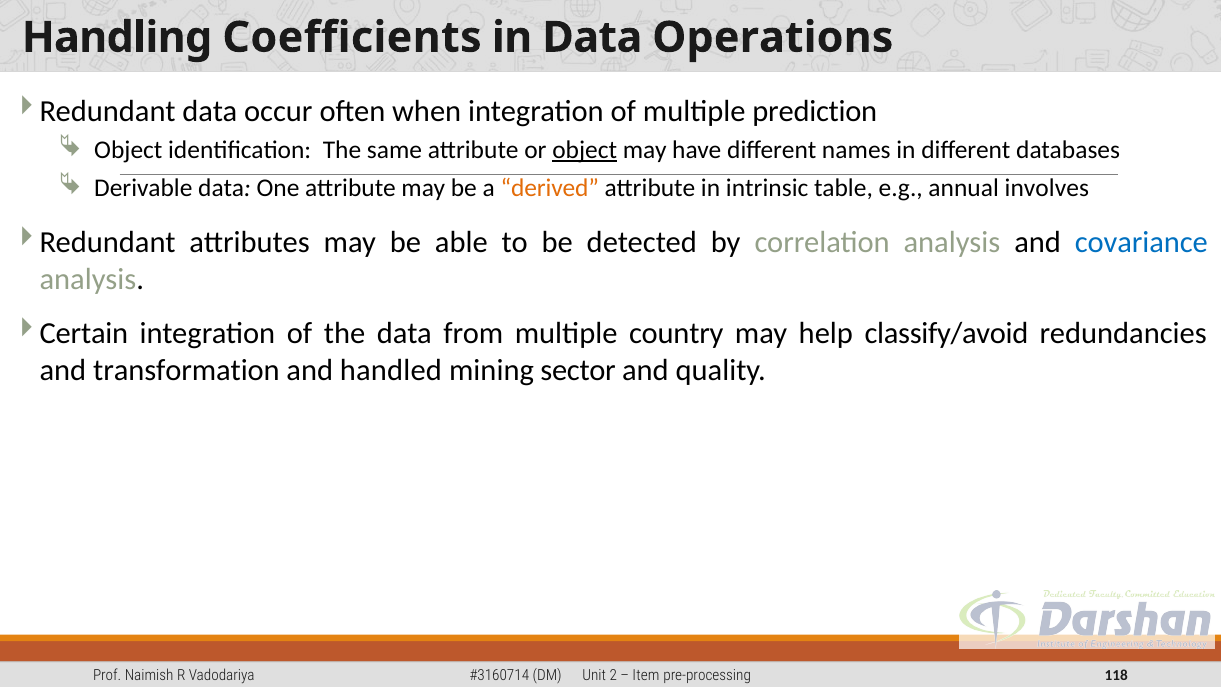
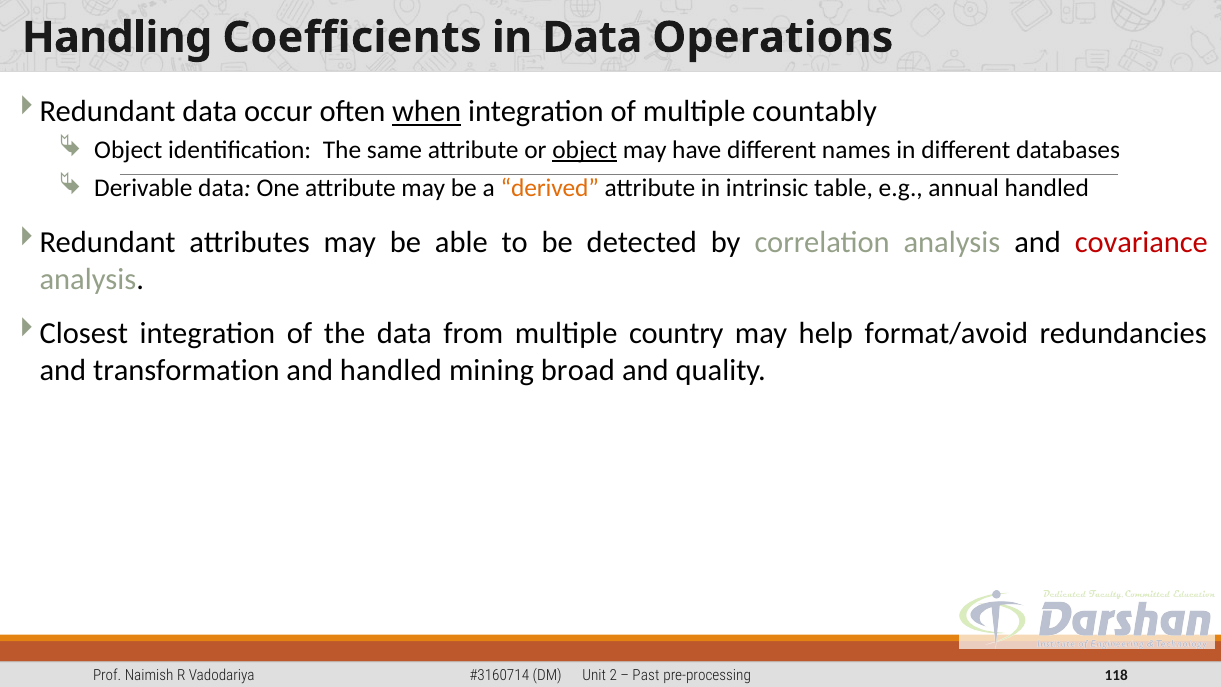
when underline: none -> present (427, 111)
prediction: prediction -> countably (815, 111)
annual involves: involves -> handled (1047, 188)
covariance colour: blue -> red (1141, 242)
Certain: Certain -> Closest (84, 333)
classify/avoid: classify/avoid -> format/avoid (946, 333)
sector: sector -> broad (578, 370)
Item: Item -> Past (646, 675)
